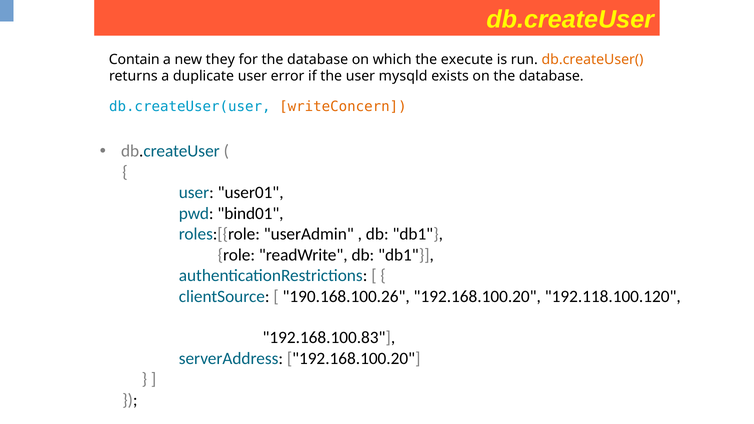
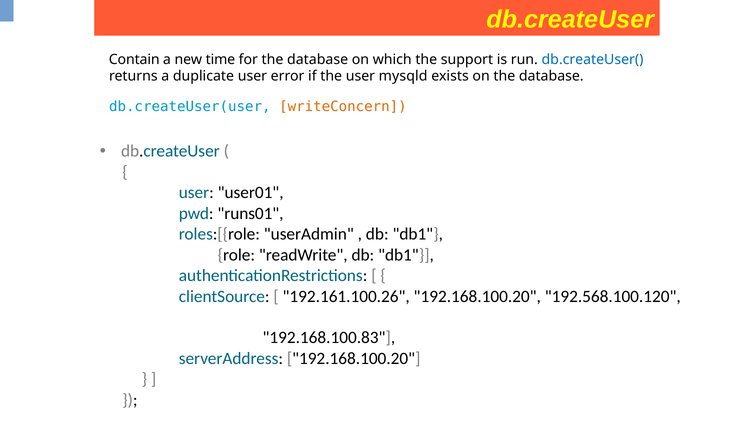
they: they -> time (220, 59)
execute: execute -> support (467, 59)
db.createUser( colour: orange -> blue (592, 59)
bind01: bind01 -> runs01 (250, 214)
190.168.100.26: 190.168.100.26 -> 192.161.100.26 (346, 296)
192.118.100.120: 192.118.100.120 -> 192.568.100.120 (613, 296)
